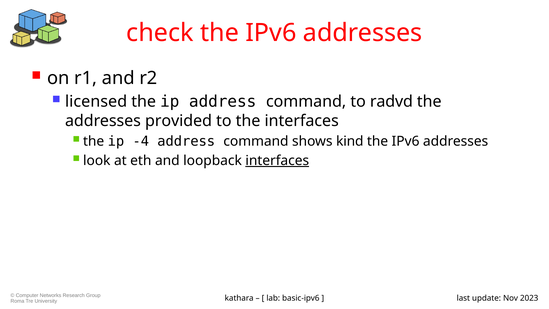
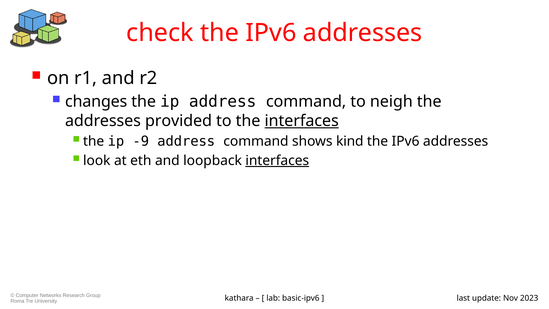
licensed: licensed -> changes (96, 102)
radvd: radvd -> neigh (391, 102)
interfaces underline: none -> present (302, 121)
-4: -4 -> -9 (141, 141)
